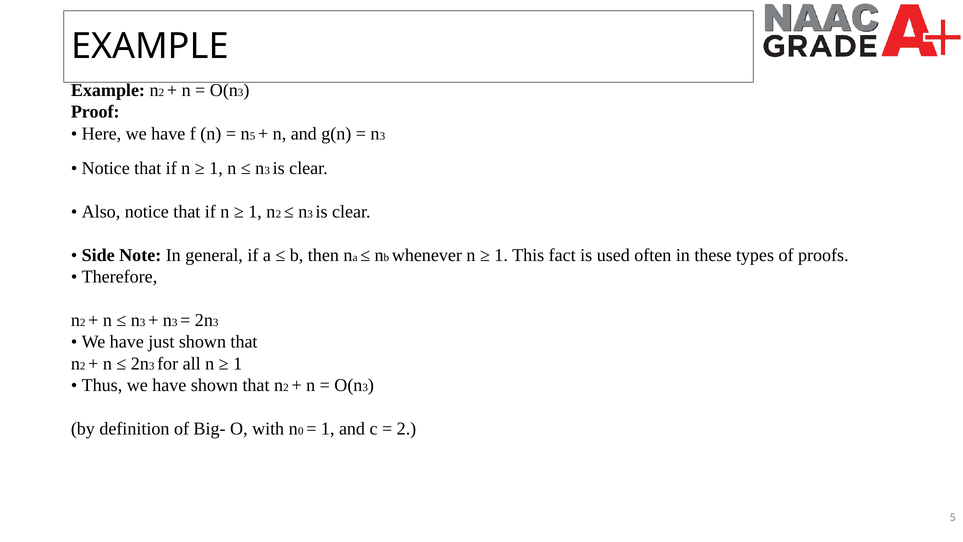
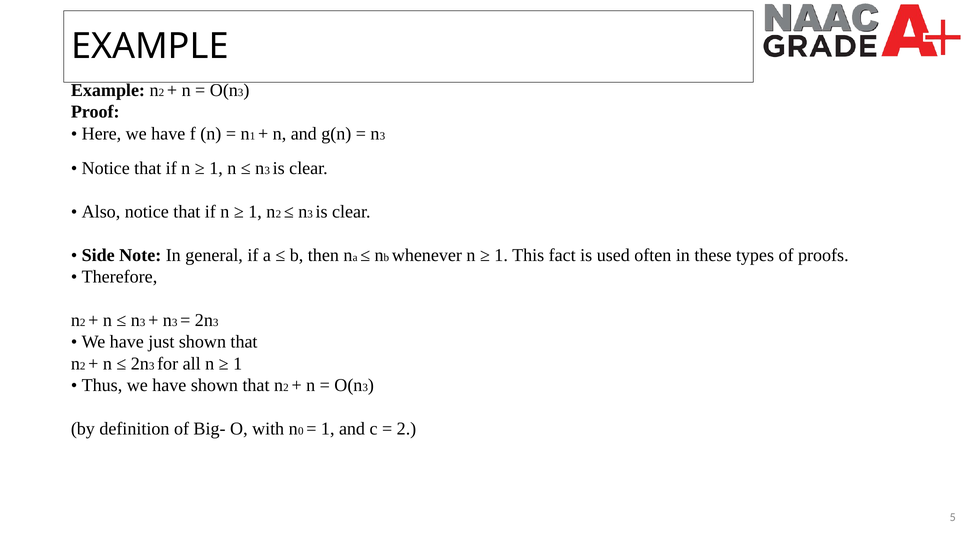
n 5: 5 -> 1 (253, 136)
